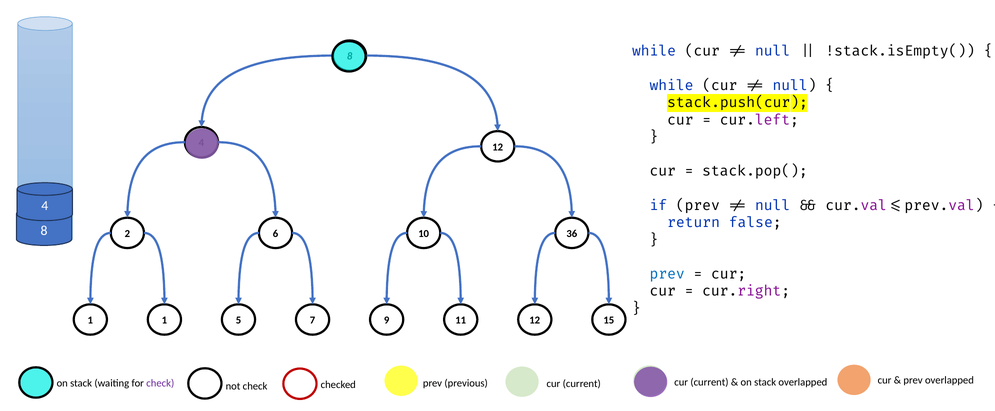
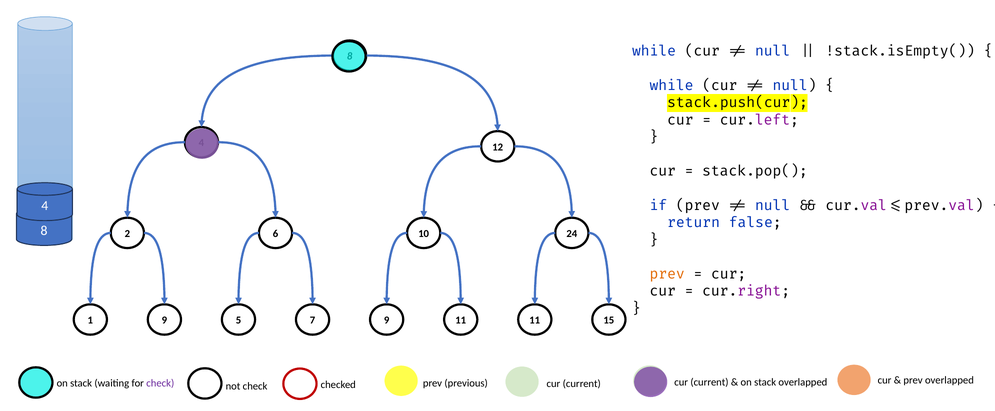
36: 36 -> 24 (572, 234)
prev colour: blue -> orange (667, 274)
1 1: 1 -> 9 (164, 320)
5 12: 12 -> 11 (535, 320)
